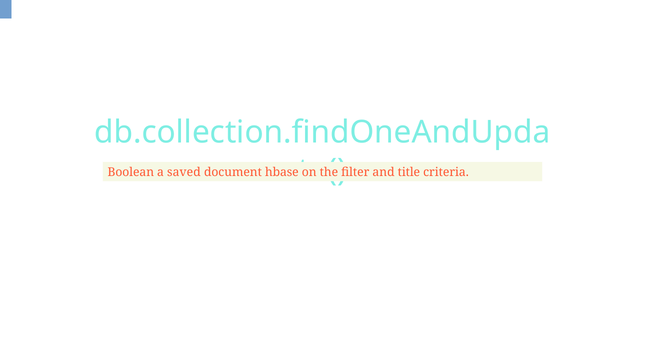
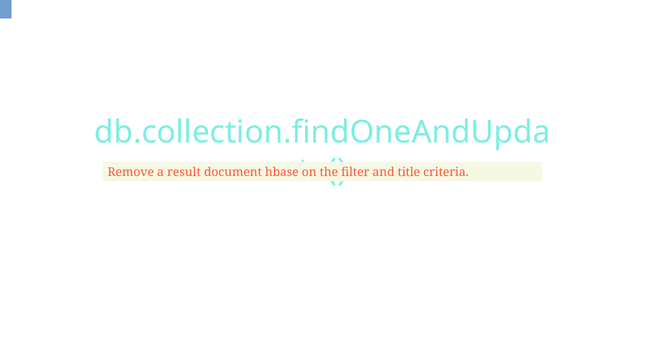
Boolean: Boolean -> Remove (131, 172)
saved: saved -> result (184, 172)
